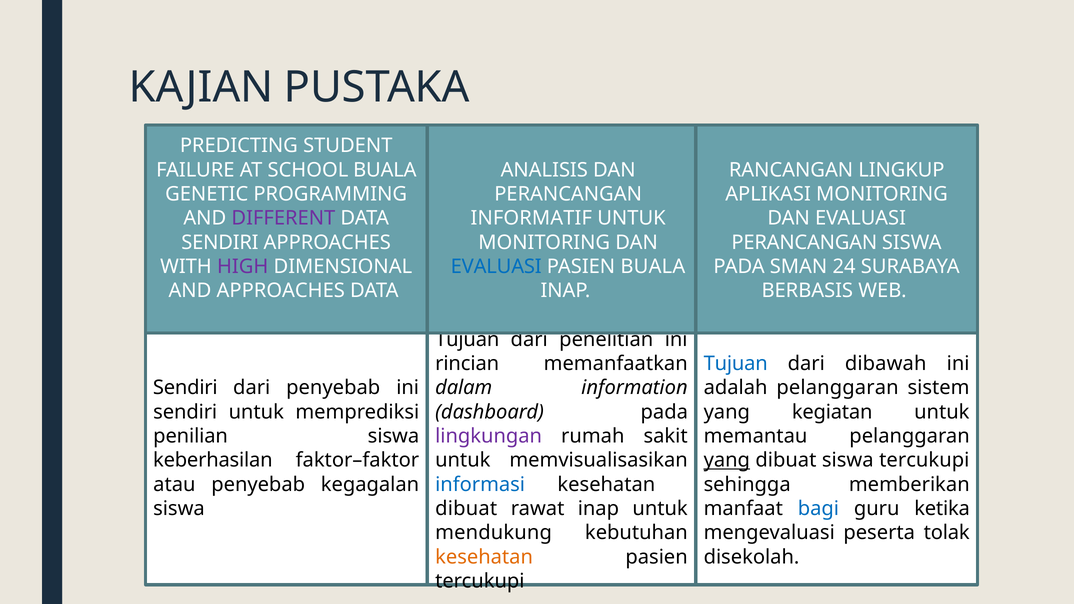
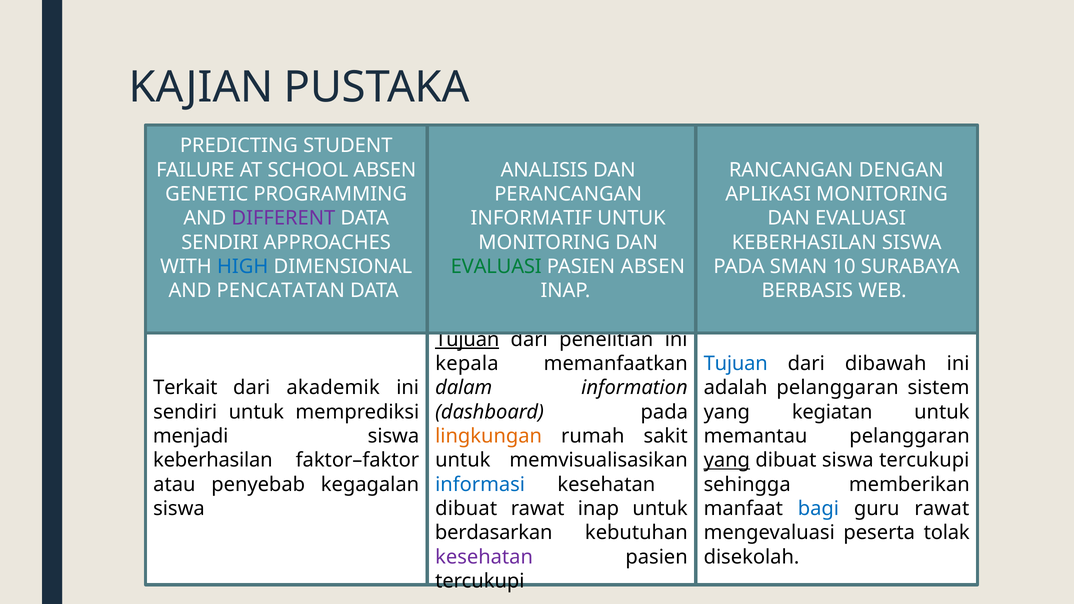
SCHOOL BUALA: BUALA -> ABSEN (385, 170)
LINGKUP: LINGKUP -> DENGAN (901, 170)
PERANCANGAN: PERANCANGAN -> KEBERHASILAN (804, 243)
HIGH colour: purple -> blue (243, 267)
EVALUASI colour: blue -> green (496, 267)
PASIEN BUALA: BUALA -> ABSEN (653, 267)
24: 24 -> 10 (844, 267)
AND APPROACHES: APPROACHES -> PENCATATAN (281, 291)
Tujuan underline: none -> present (467, 340)
rincian: rincian -> kepala (467, 364)
Sendiri: Sendiri -> Terkait (185, 388)
dari penyebab: penyebab -> akademik (333, 388)
penilian: penilian -> menjadi (191, 436)
lingkungan colour: purple -> orange (489, 436)
guru ketika: ketika -> rawat (942, 509)
mendukung: mendukung -> berdasarkan (494, 533)
kesehatan colour: orange -> purple (484, 557)
